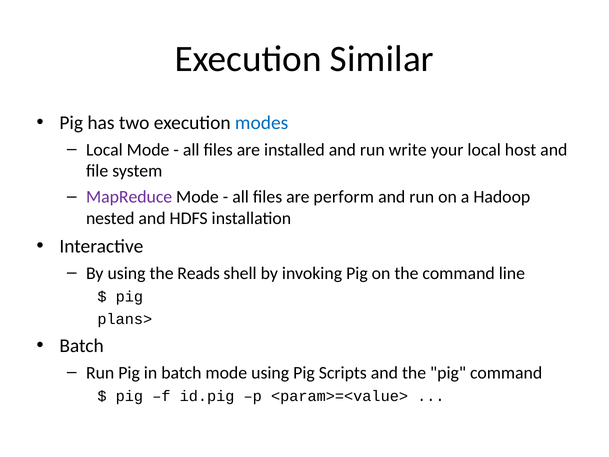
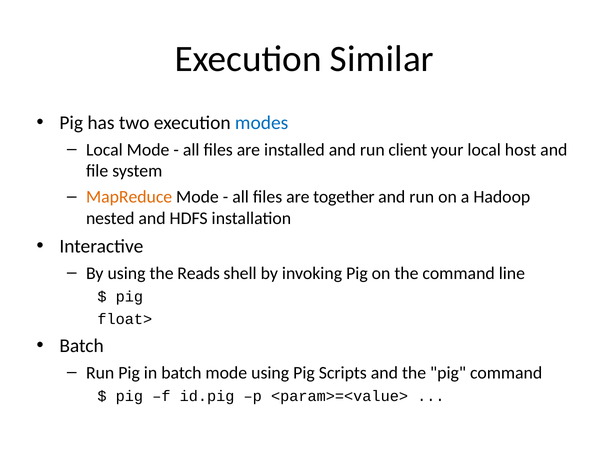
write: write -> client (408, 150)
MapReduce colour: purple -> orange (129, 197)
perform: perform -> together (344, 197)
plans>: plans> -> float> (125, 319)
